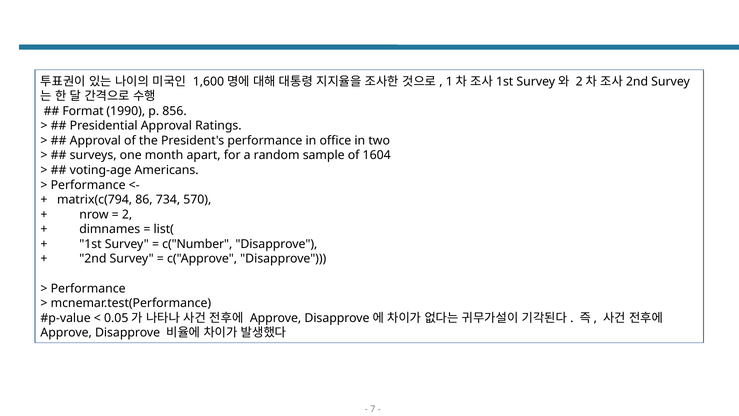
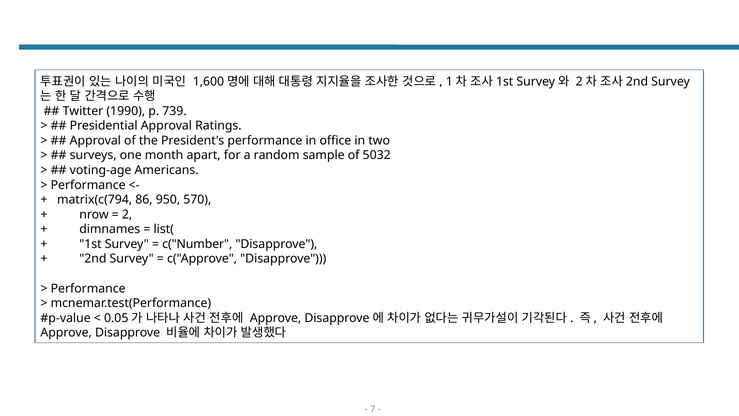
Format: Format -> Twitter (83, 111)
856: 856 -> 739 (175, 111)
1604: 1604 -> 5032 (377, 155)
734: 734 -> 950 (168, 200)
